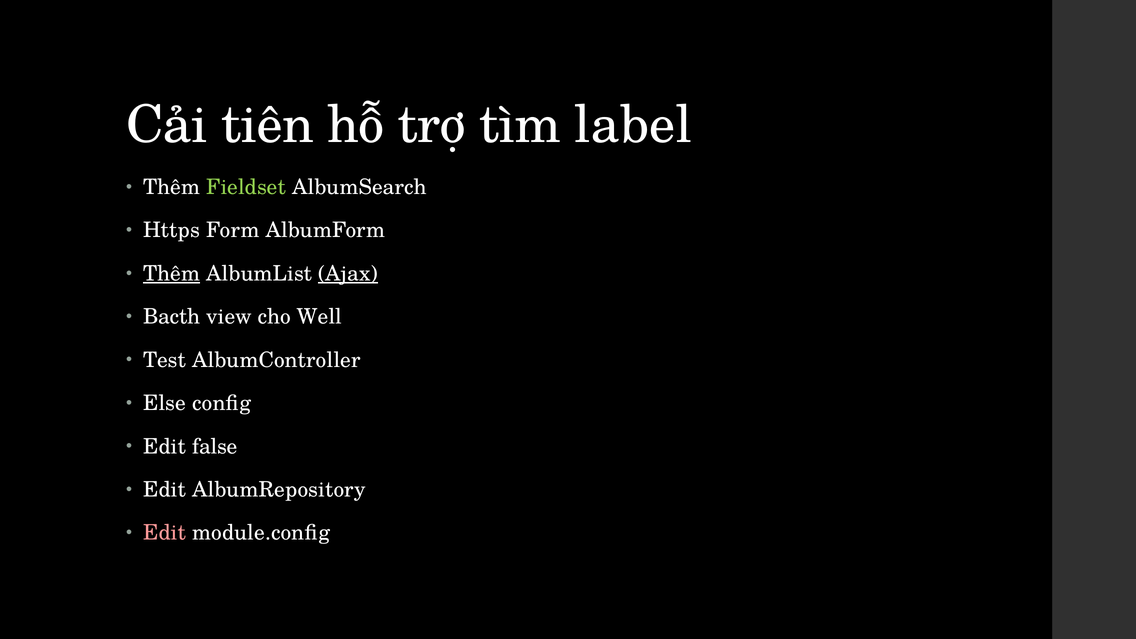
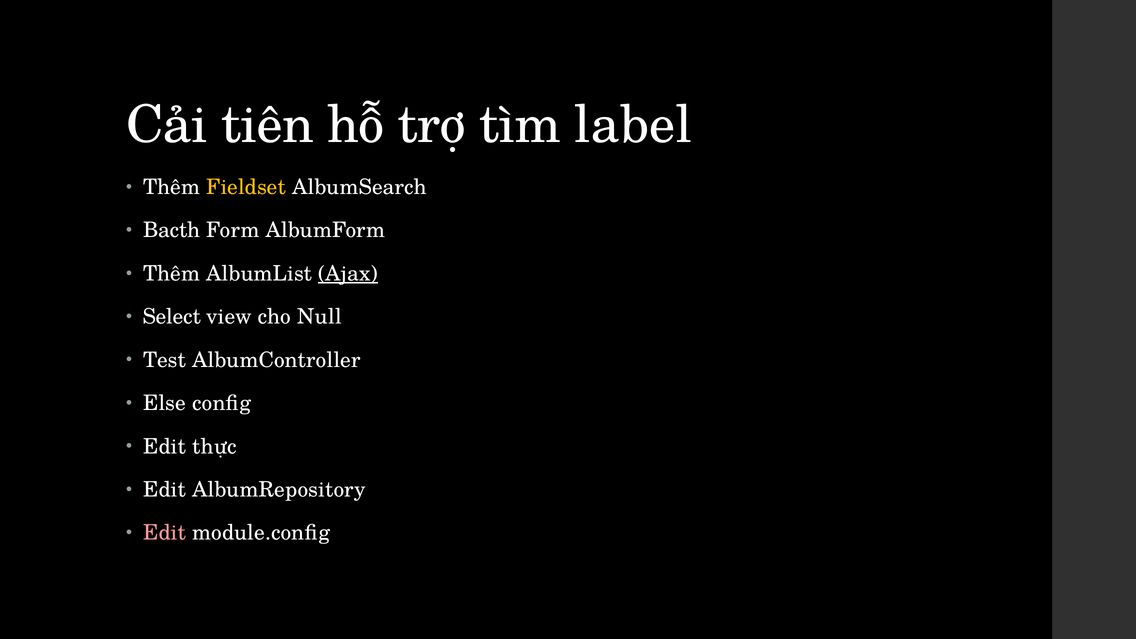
Fieldset colour: light green -> yellow (246, 187)
Https: Https -> Bacth (172, 230)
Thêm underline: present -> none (172, 274)
Bacth: Bacth -> Select (172, 317)
Well: Well -> Null (320, 317)
false: false -> thực (215, 446)
